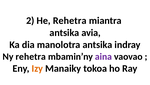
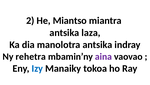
He Rehetra: Rehetra -> Miantso (70, 20)
avia: avia -> laza (91, 32)
Izy colour: orange -> blue (37, 68)
